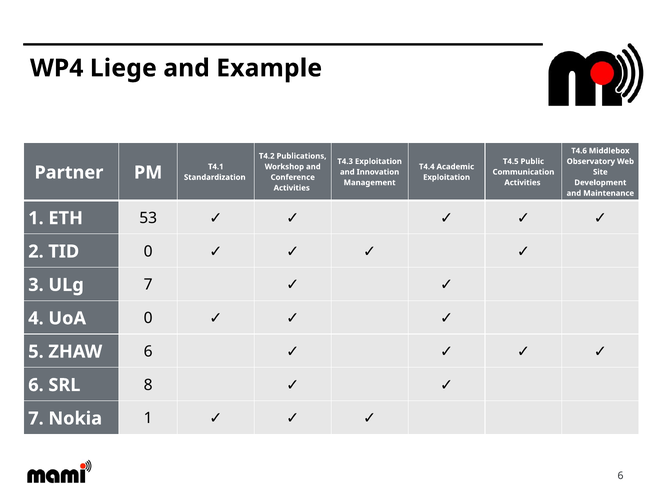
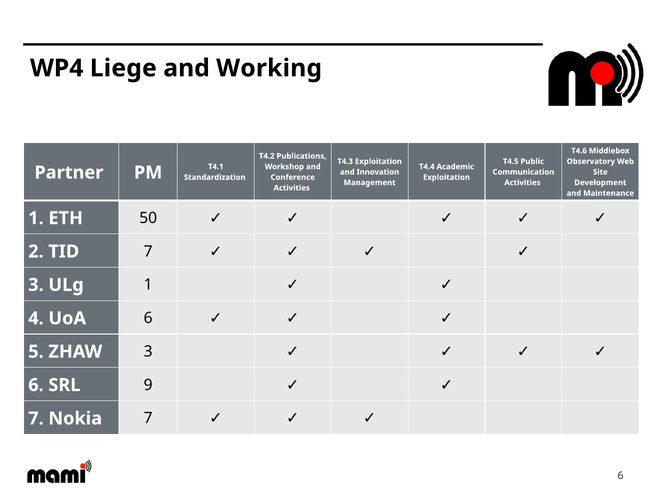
Example: Example -> Working (269, 68)
53: 53 -> 50 (148, 218)
TID 0: 0 -> 7 (148, 251)
ULg 7: 7 -> 1 (148, 285)
UoA 0: 0 -> 6 (148, 318)
ZHAW 6: 6 -> 3 (148, 351)
8: 8 -> 9 (148, 385)
Nokia 1: 1 -> 7 (148, 418)
